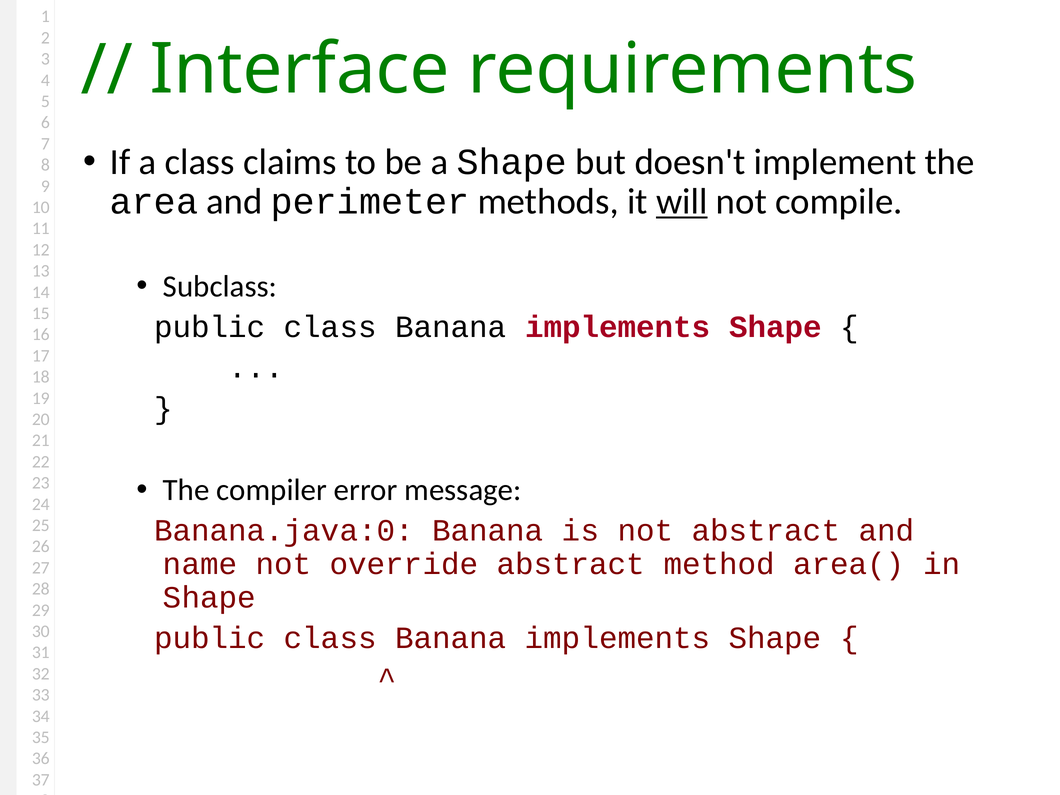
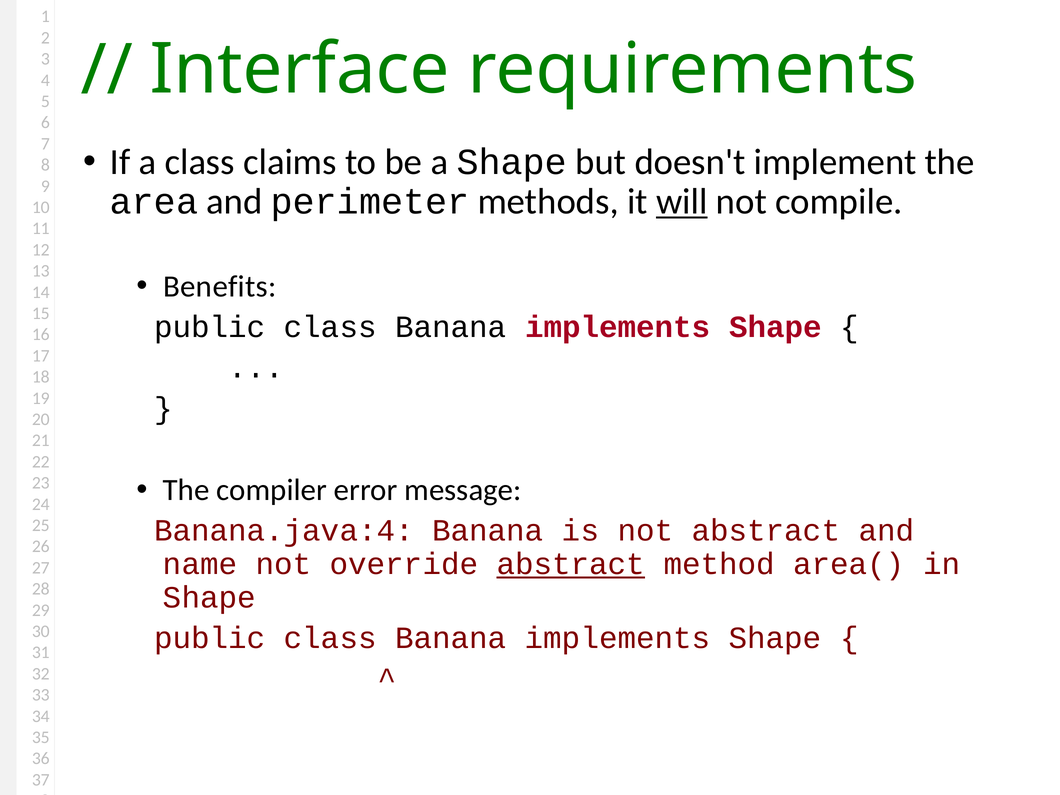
Subclass: Subclass -> Benefits (220, 286)
Banana.java:0: Banana.java:0 -> Banana.java:4 (284, 531)
abstract underline: none -> present (571, 564)
